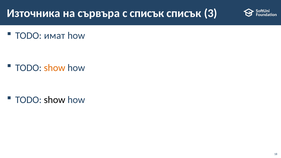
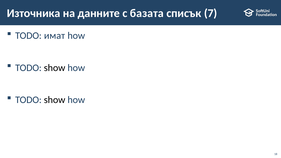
сървъра: сървъра -> данните (99, 13)
с списък: списък -> базата (147, 13)
3: 3 -> 7 (211, 13)
show colour: orange -> black (55, 68)
